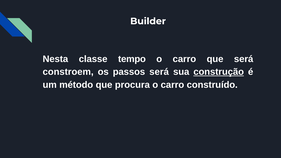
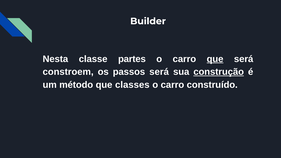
tempo: tempo -> partes (132, 59)
que underline: none -> present (215, 59)
procura: procura -> classes (132, 85)
